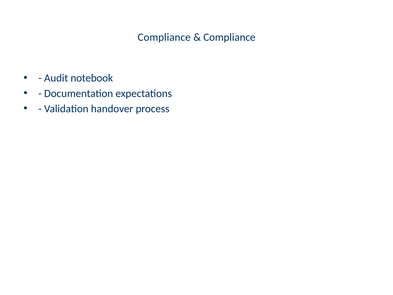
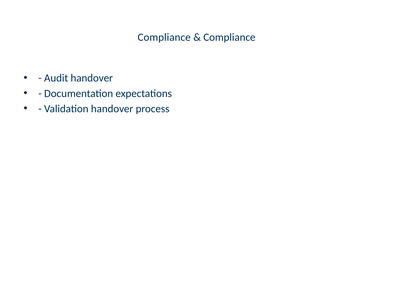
Audit notebook: notebook -> handover (92, 78)
